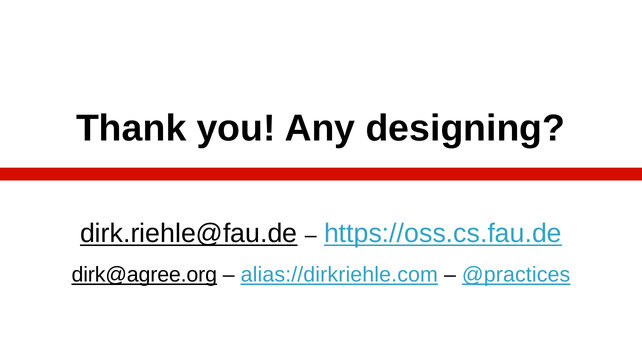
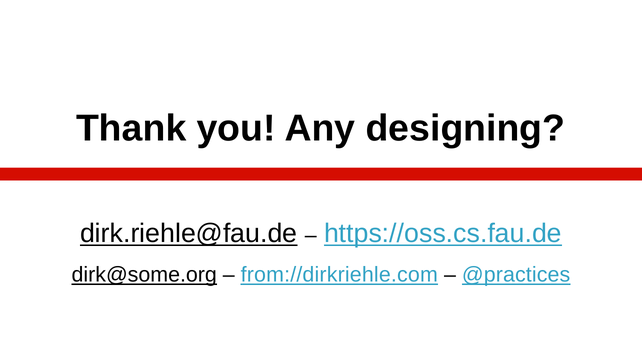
dirk@agree.org: dirk@agree.org -> dirk@some.org (144, 275)
alias://dirkriehle.com: alias://dirkriehle.com -> from://dirkriehle.com (339, 275)
